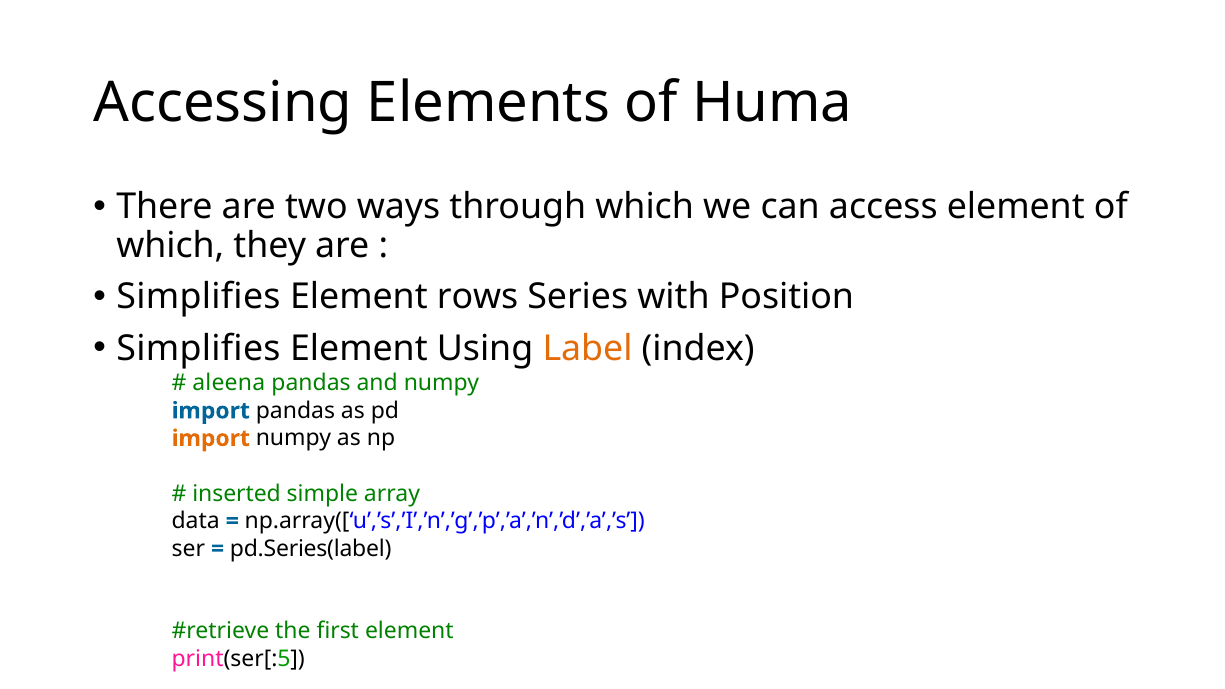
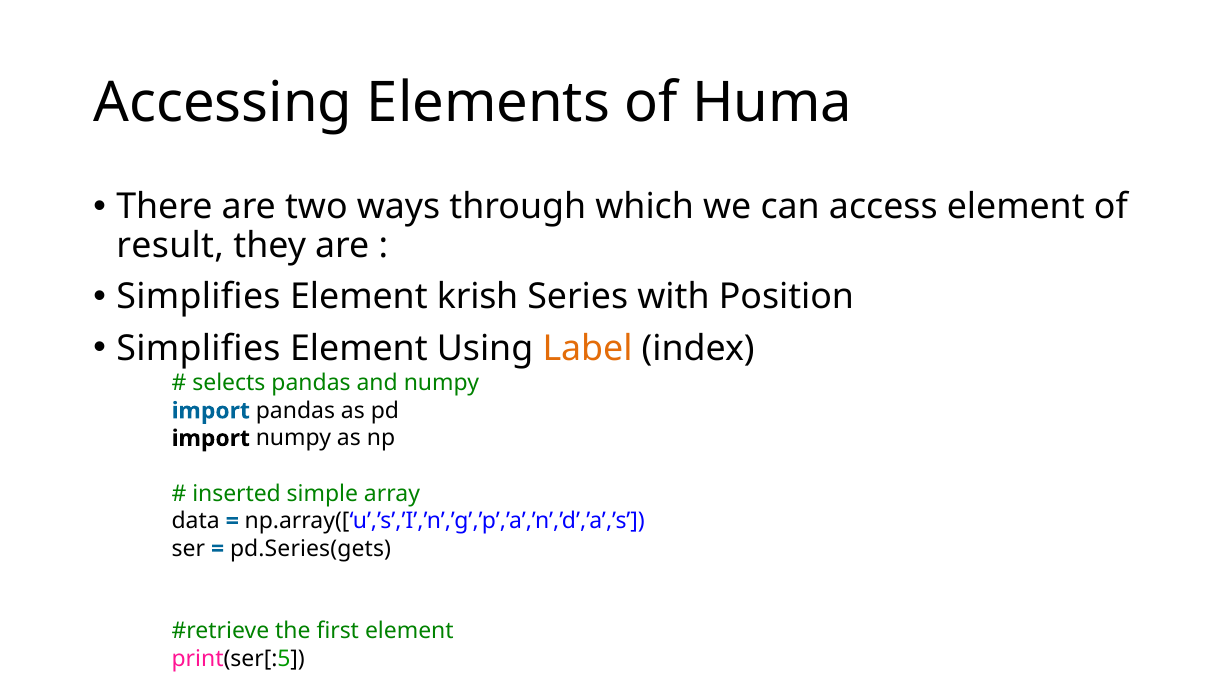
which: which -> result (170, 246)
rows: rows -> krish (478, 297)
aleena: aleena -> selects (229, 383)
import colour: orange -> black (211, 438)
pd.Series(label: pd.Series(label -> pd.Series(gets (311, 549)
